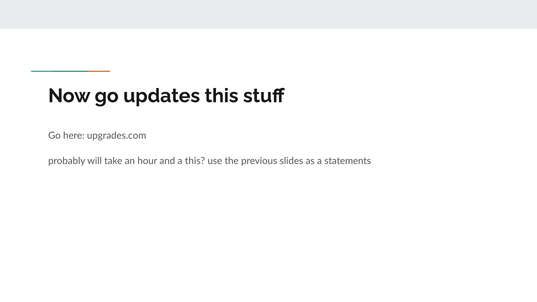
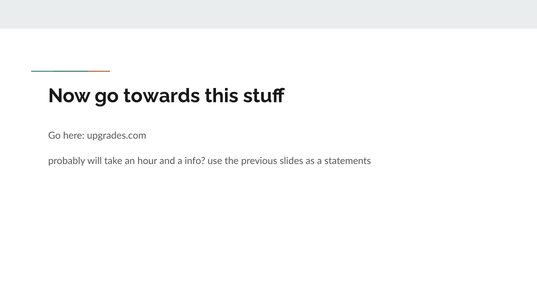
updates: updates -> towards (162, 96)
a this: this -> info (195, 161)
